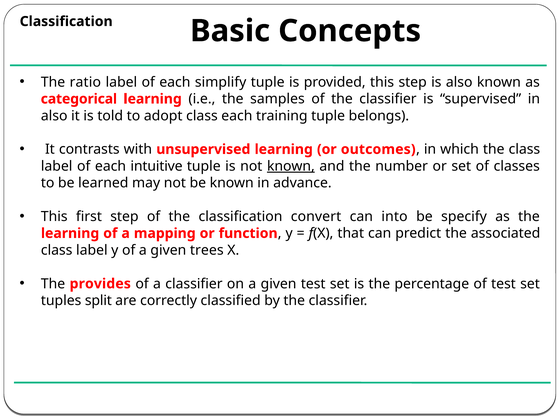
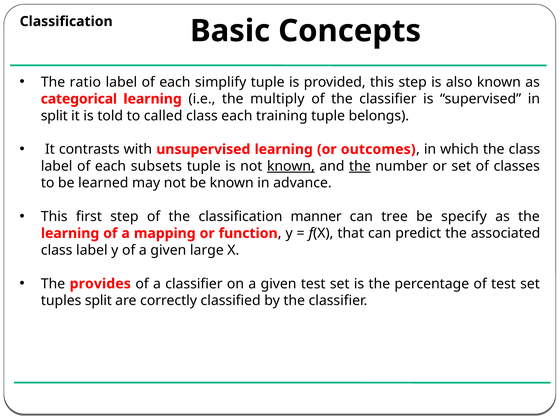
samples: samples -> multiply (277, 99)
also: also -> split (54, 116)
adopt: adopt -> called (163, 116)
intuitive: intuitive -> subsets (156, 166)
the underline: none -> present (360, 166)
convert: convert -> manner (316, 217)
into: into -> tree (395, 217)
trees: trees -> large (207, 250)
